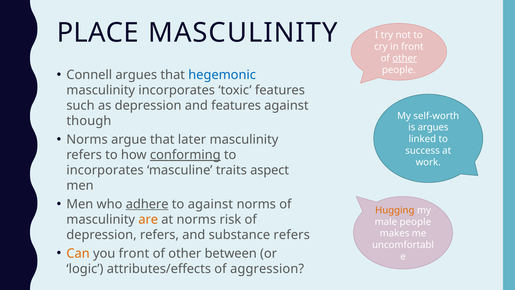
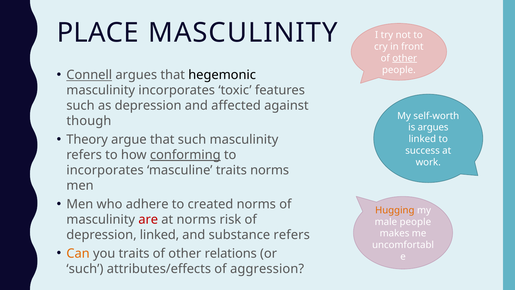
Connell underline: none -> present (89, 75)
hegemonic colour: blue -> black (222, 75)
and features: features -> affected (236, 106)
Norms: Norms -> Theory (87, 139)
that later: later -> such (192, 139)
traits aspect: aspect -> norms (270, 170)
adhere underline: present -> none (147, 204)
to against: against -> created (210, 204)
are colour: orange -> red (148, 219)
depression refers: refers -> linked (159, 235)
you front: front -> traits (134, 253)
between: between -> relations (231, 253)
logic: logic -> such (85, 268)
